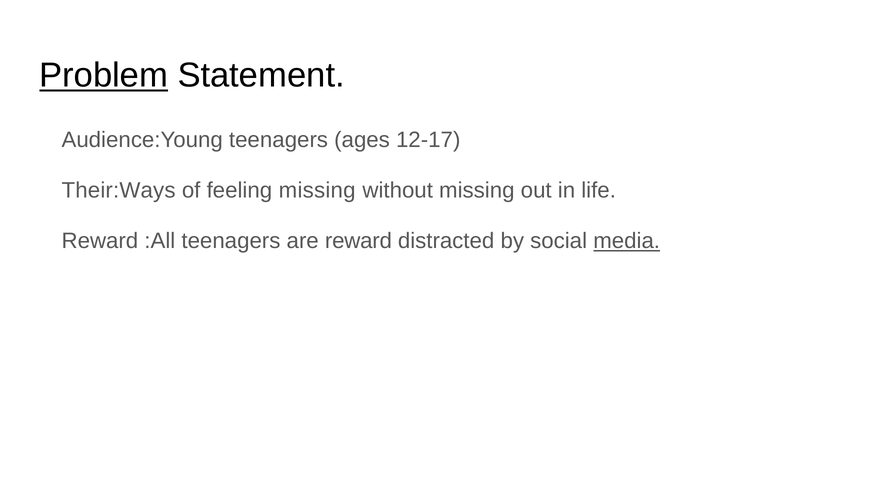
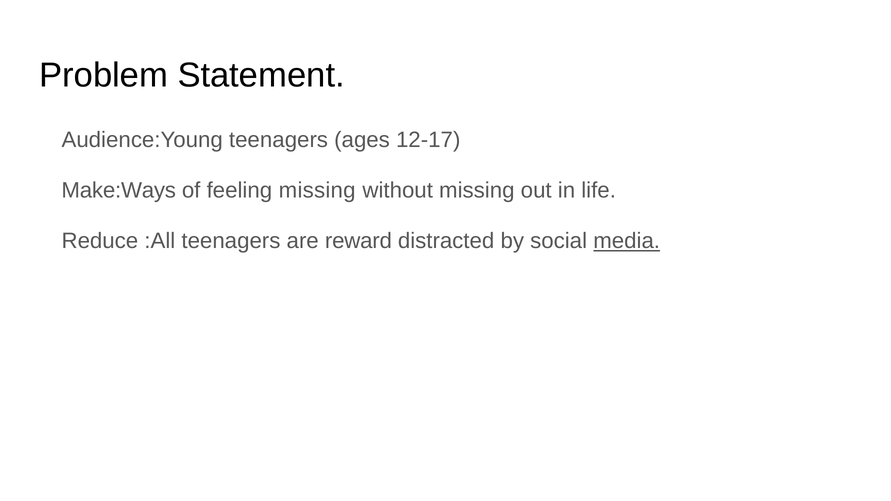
Problem underline: present -> none (104, 75)
Their:Ways: Their:Ways -> Make:Ways (119, 191)
Reward: Reward -> Reduce (100, 241)
